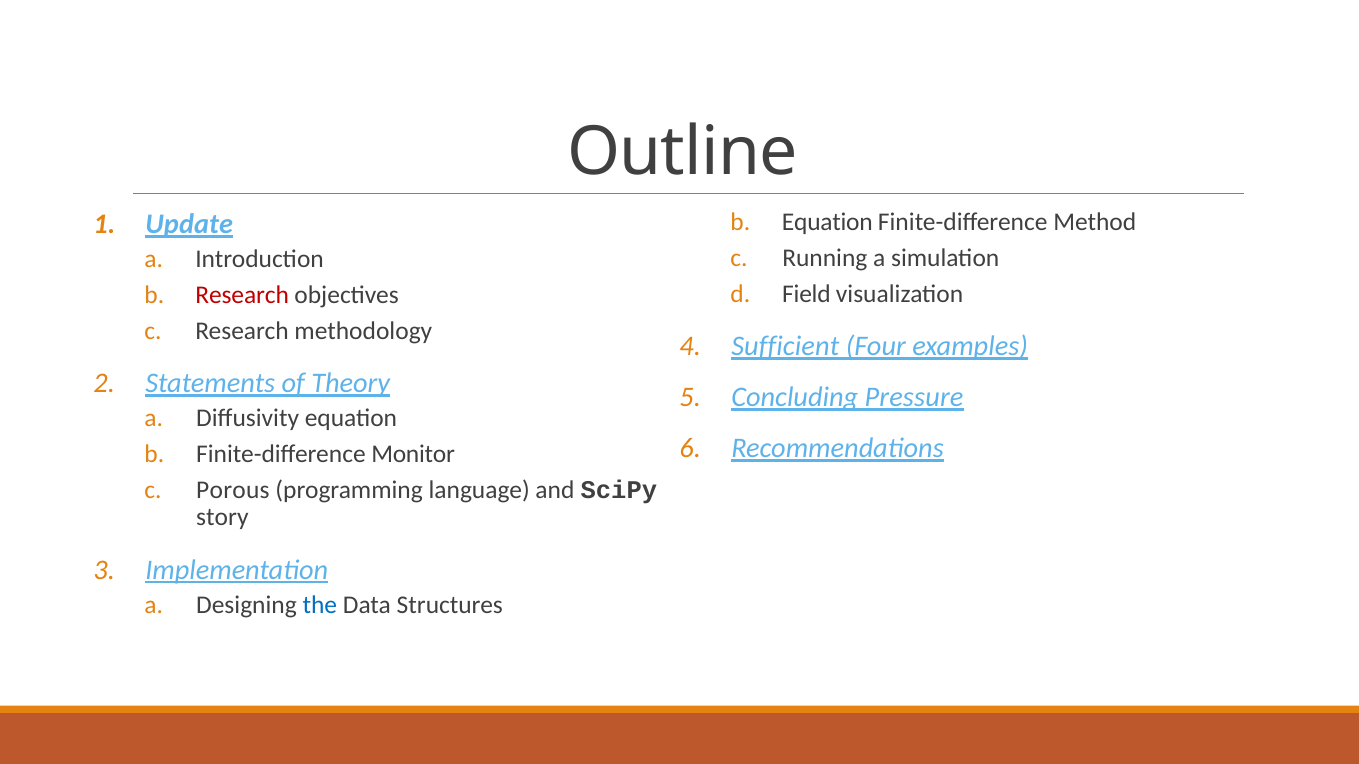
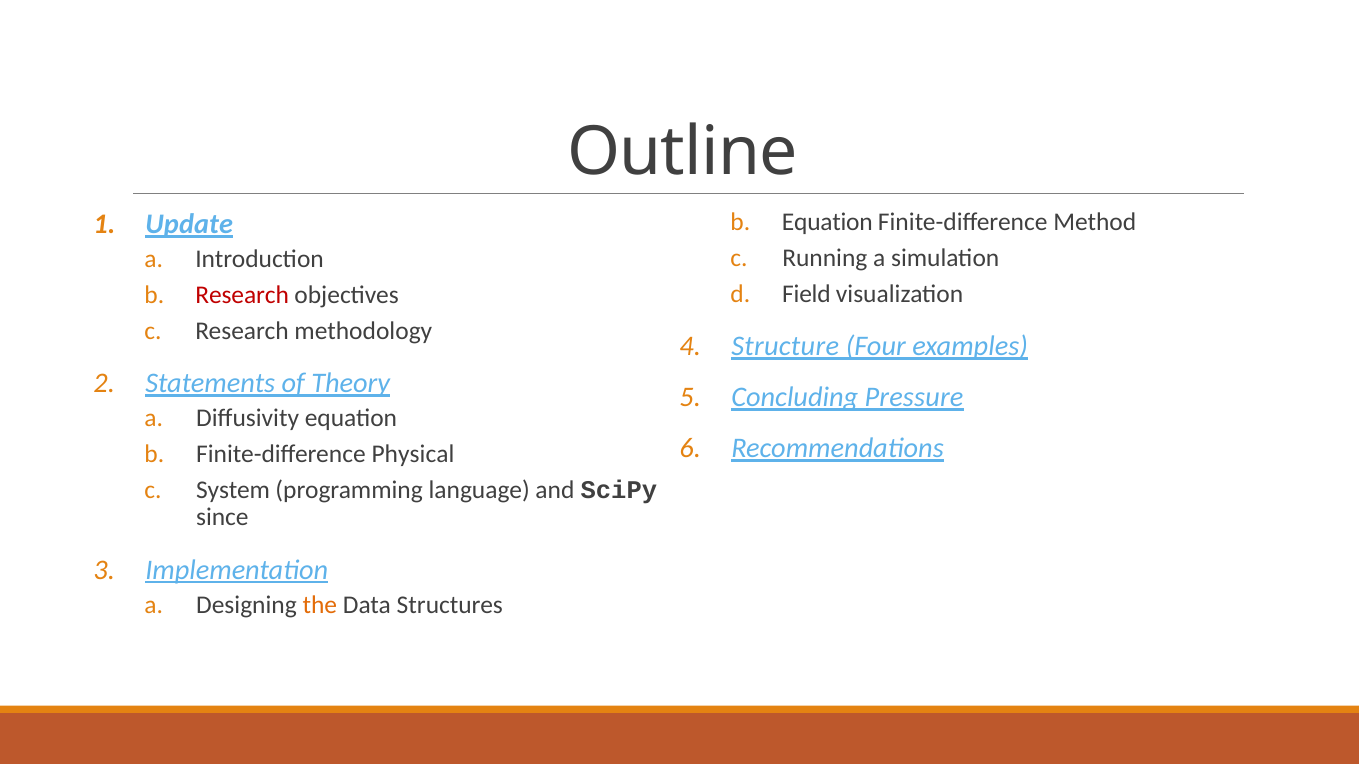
Sufficient: Sufficient -> Structure (785, 346)
Monitor: Monitor -> Physical (413, 454)
Porous: Porous -> System (233, 490)
story: story -> since (222, 518)
the colour: blue -> orange (320, 605)
